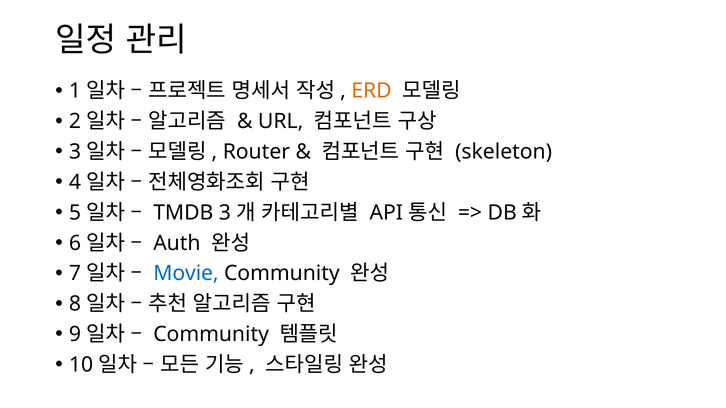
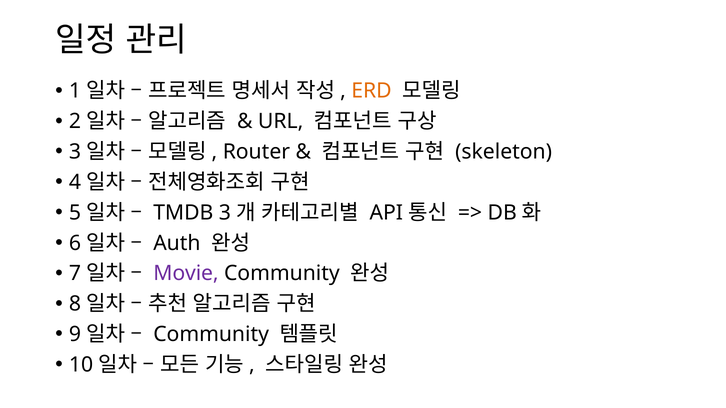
Movie colour: blue -> purple (186, 274)
